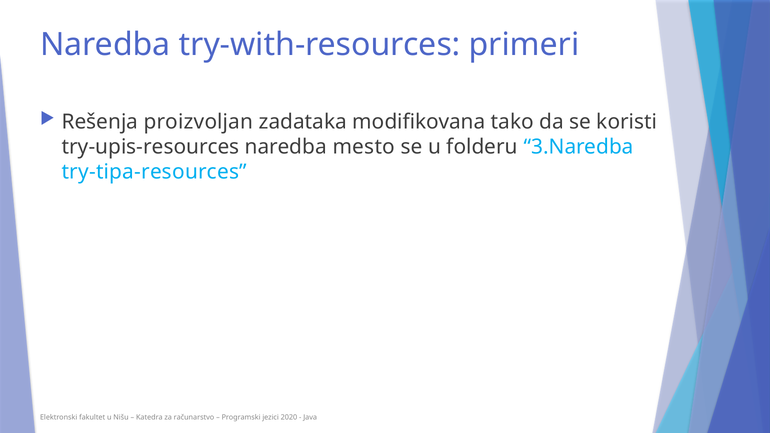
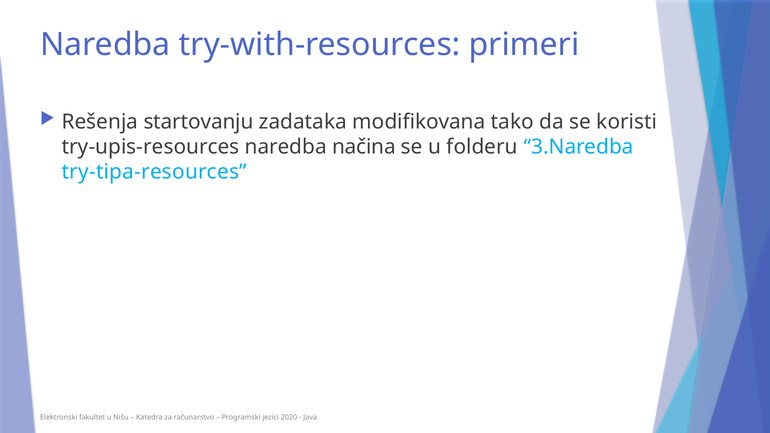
proizvoljan: proizvoljan -> startovanju (199, 122)
mesto: mesto -> načina (364, 147)
